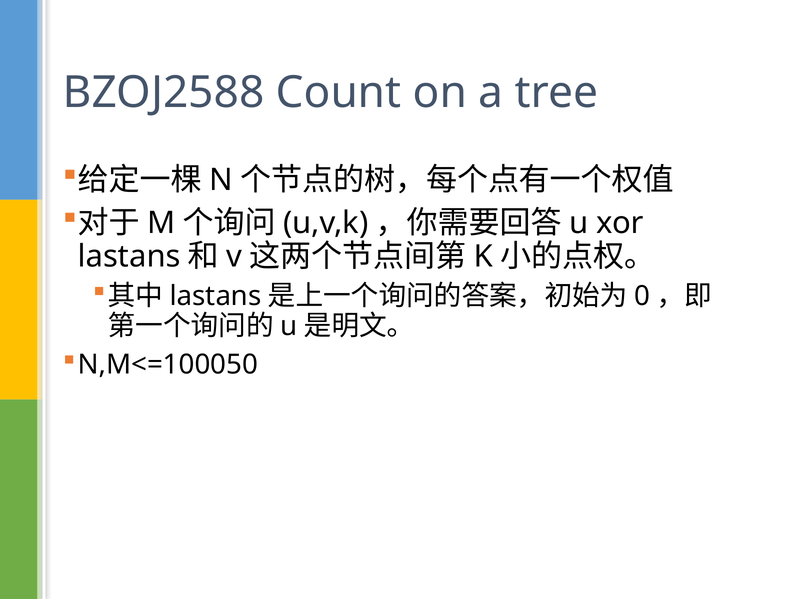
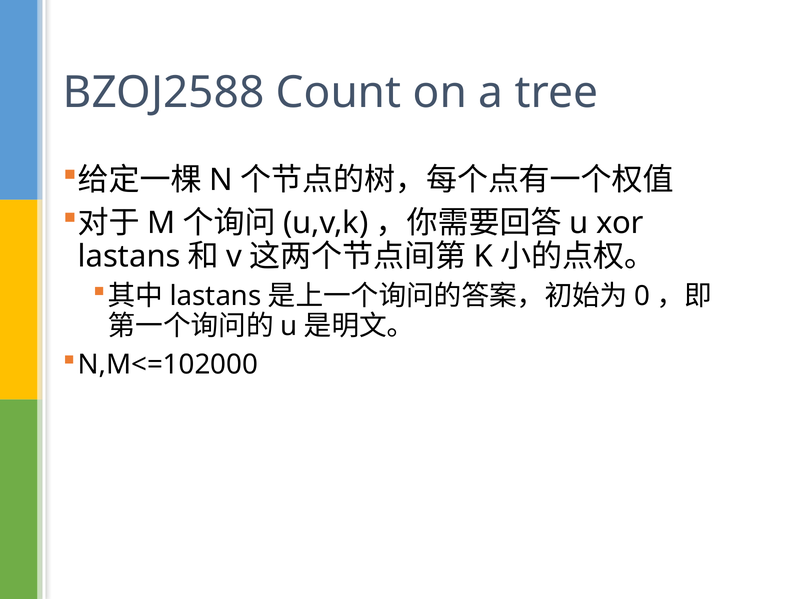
N,M<=100050: N,M<=100050 -> N,M<=102000 (168, 364)
